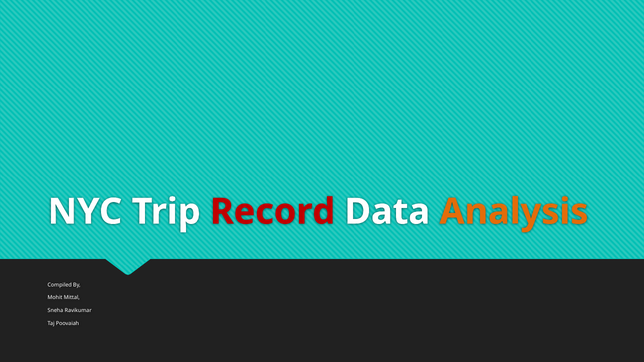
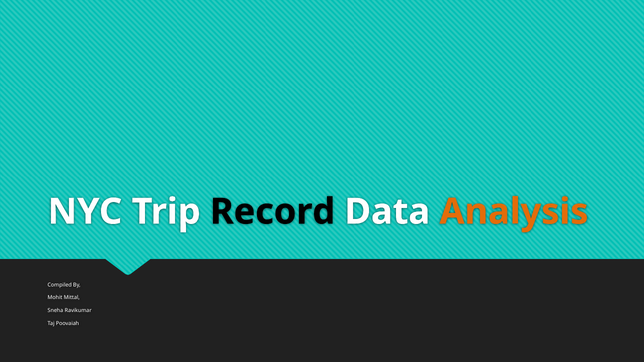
Record colour: red -> black (273, 212)
